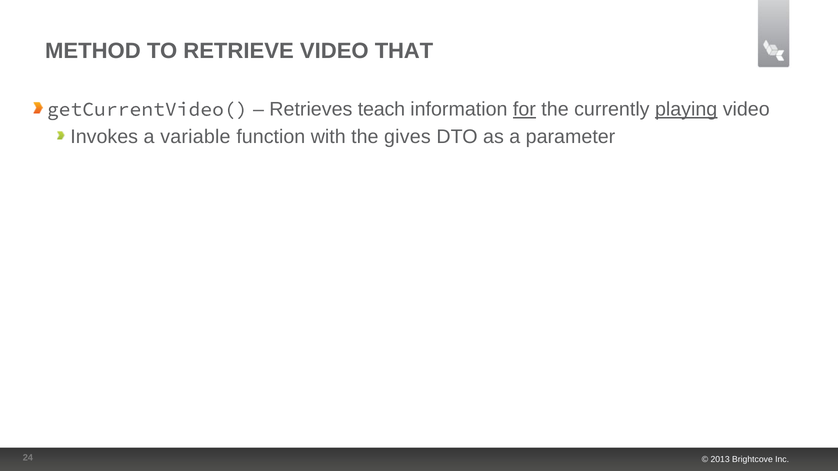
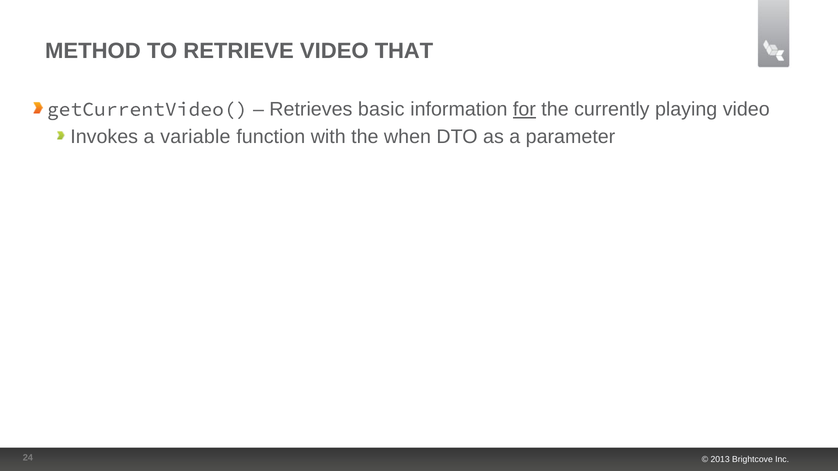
teach: teach -> basic (381, 109)
playing underline: present -> none (686, 109)
gives: gives -> when (407, 137)
